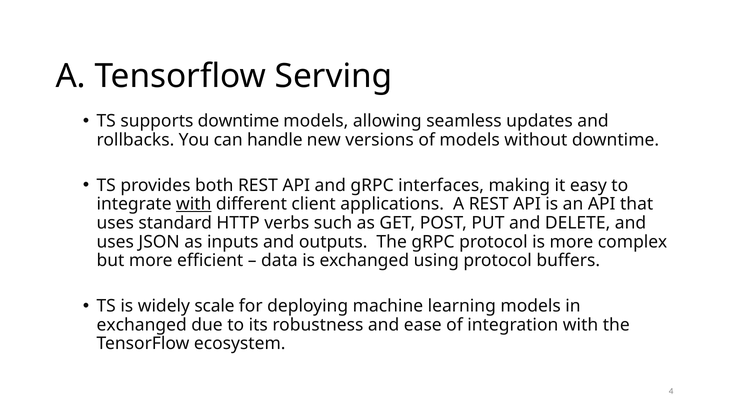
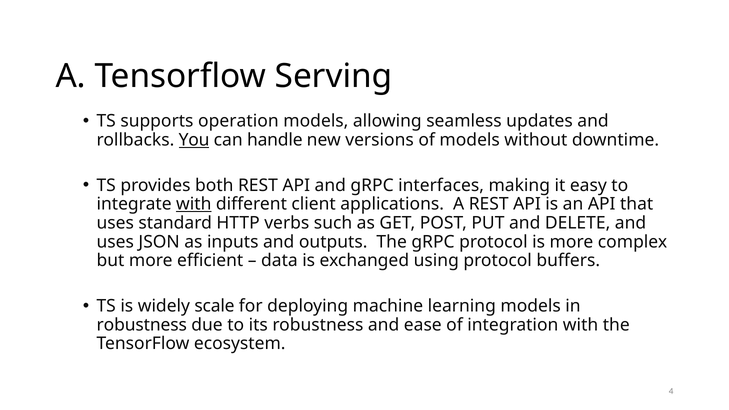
supports downtime: downtime -> operation (238, 121)
You underline: none -> present (194, 140)
exchanged: exchanged -> robustness (142, 325)
